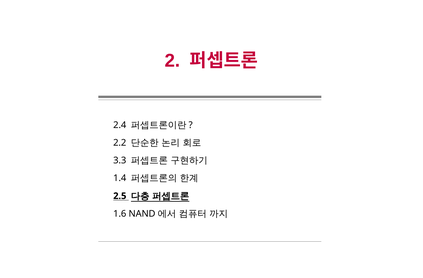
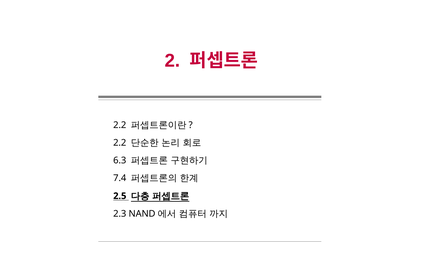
2.4: 2.4 -> 2.2 (120, 125)
3.3: 3.3 -> 6.3 (120, 160)
1.4: 1.4 -> 7.4 (120, 178)
1.6: 1.6 -> 2.3 (120, 214)
